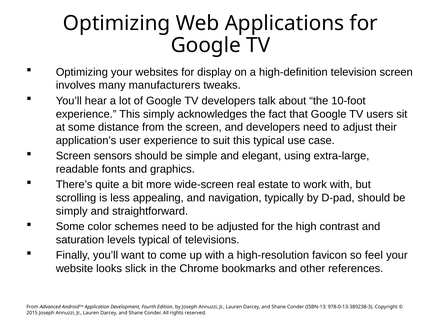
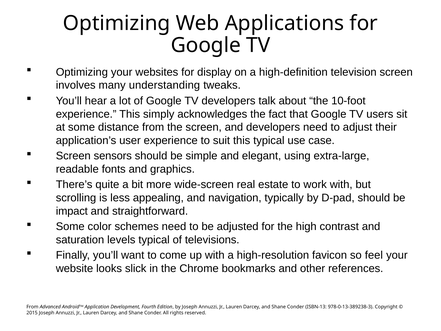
manufacturers: manufacturers -> understanding (164, 85)
simply: simply -> impact (72, 211)
